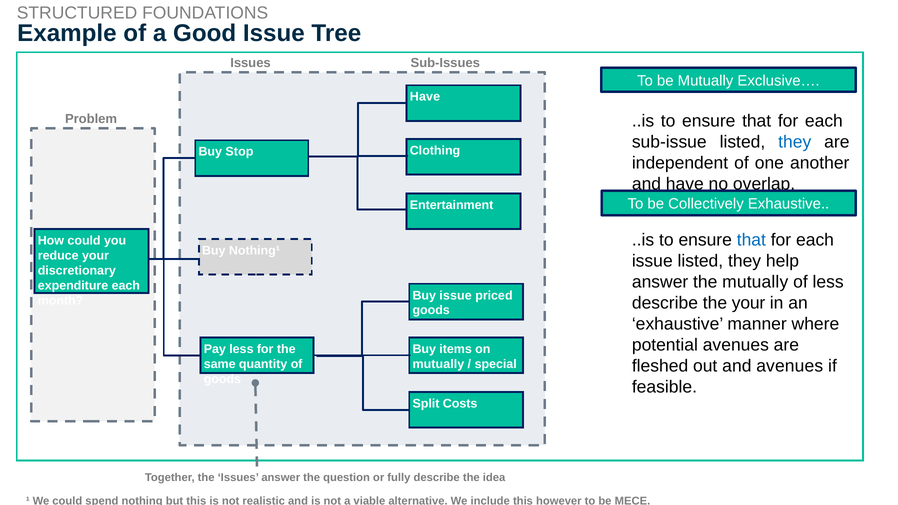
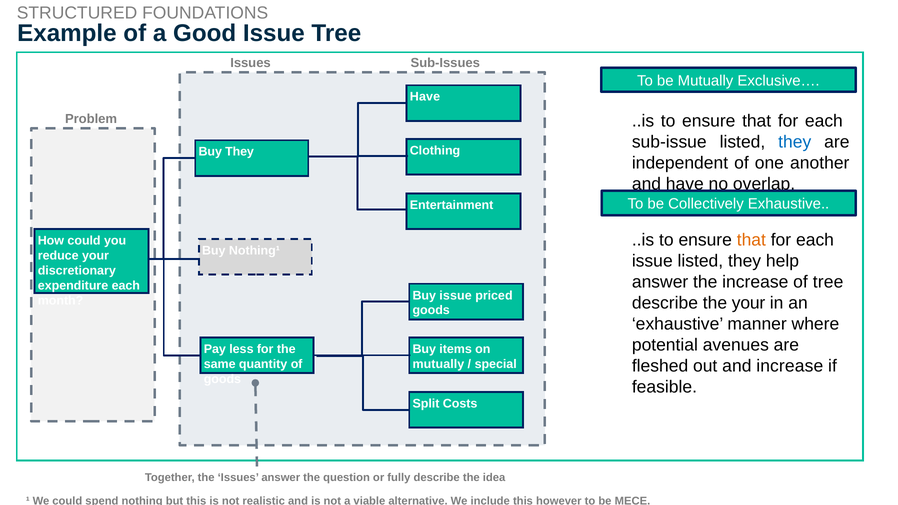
Buy Stop: Stop -> They (240, 152)
that colour: blue -> orange (751, 240)
the mutually: mutually -> increase (755, 282)
of less: less -> tree (828, 282)
and avenues: avenues -> increase (790, 366)
